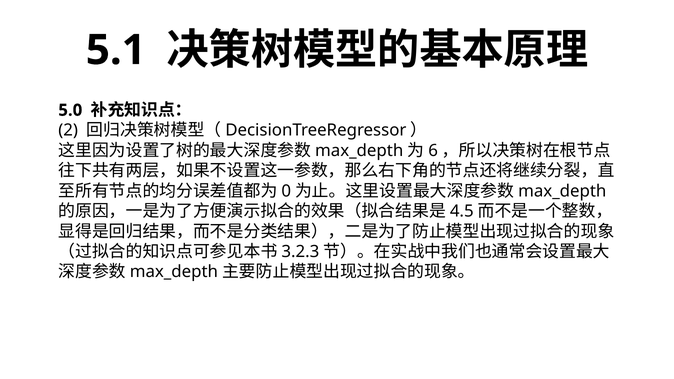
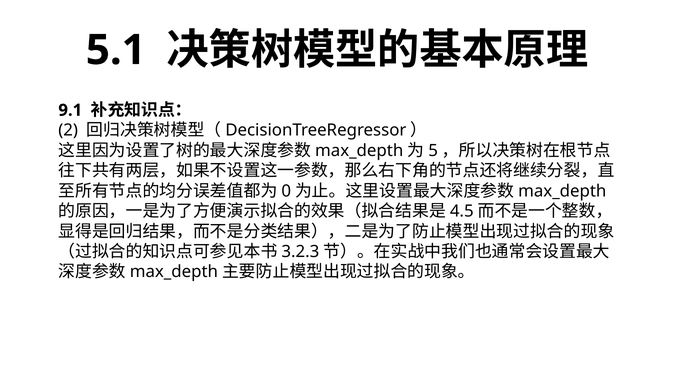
5.0: 5.0 -> 9.1 (70, 110)
6: 6 -> 5 (433, 151)
